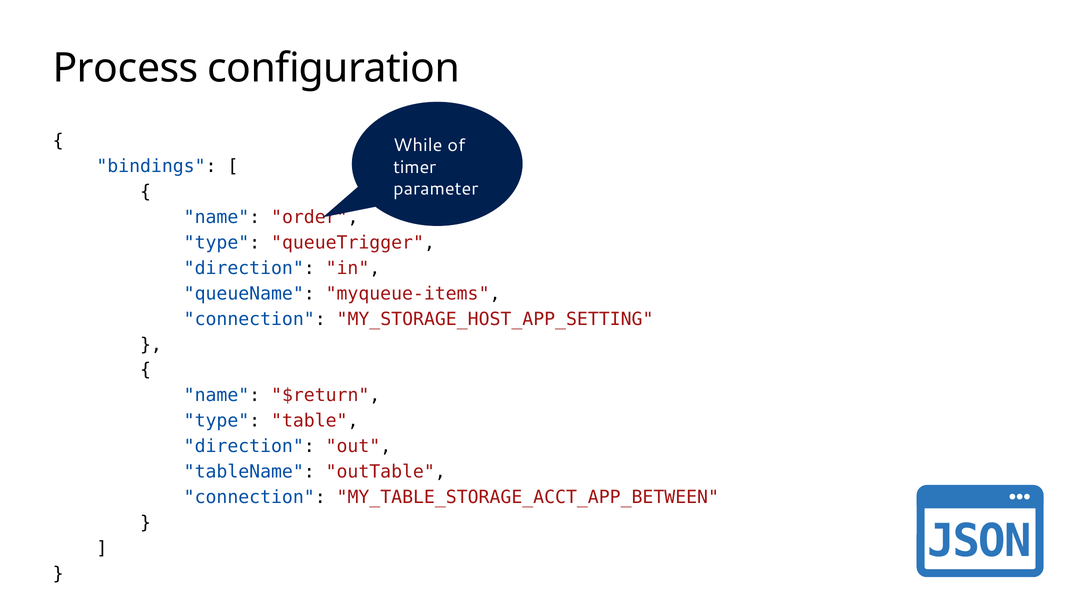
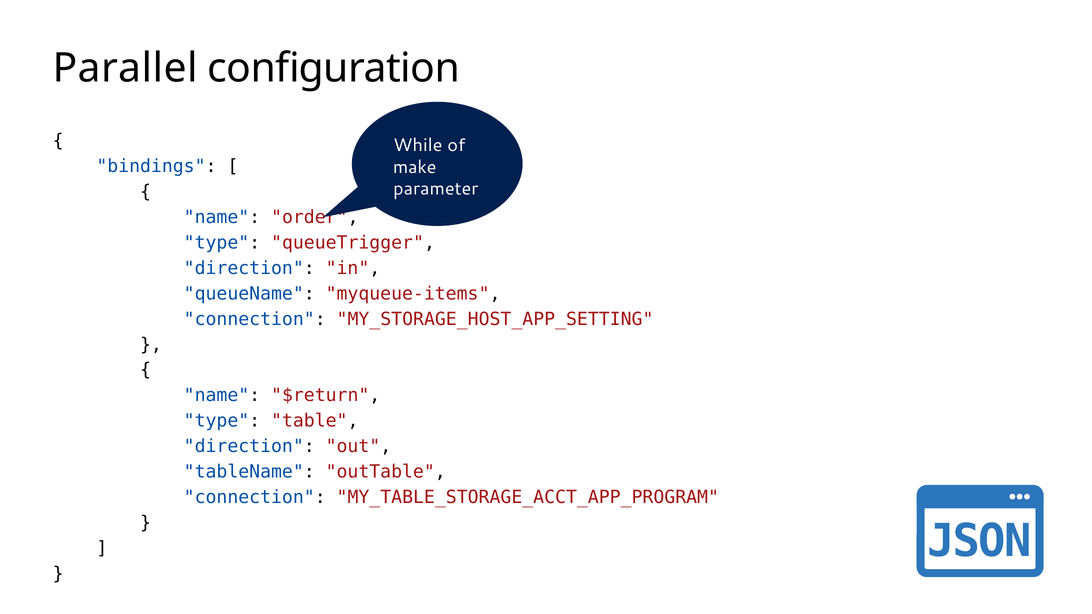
Process: Process -> Parallel (125, 68)
timer: timer -> make (415, 167)
MY_TABLE_STORAGE_ACCT_APP_BETWEEN: MY_TABLE_STORAGE_ACCT_APP_BETWEEN -> MY_TABLE_STORAGE_ACCT_APP_PROGRAM (528, 497)
